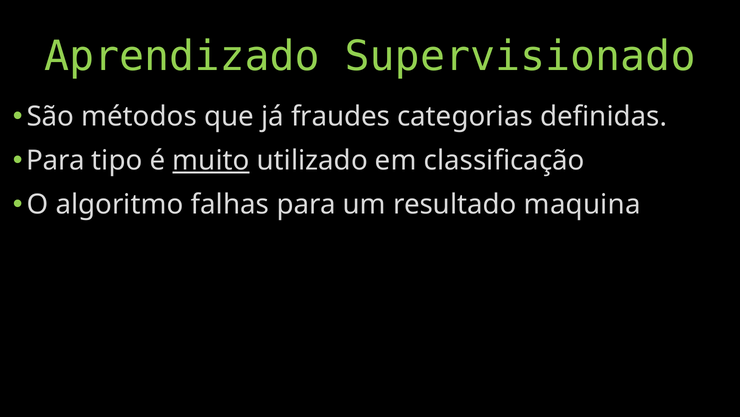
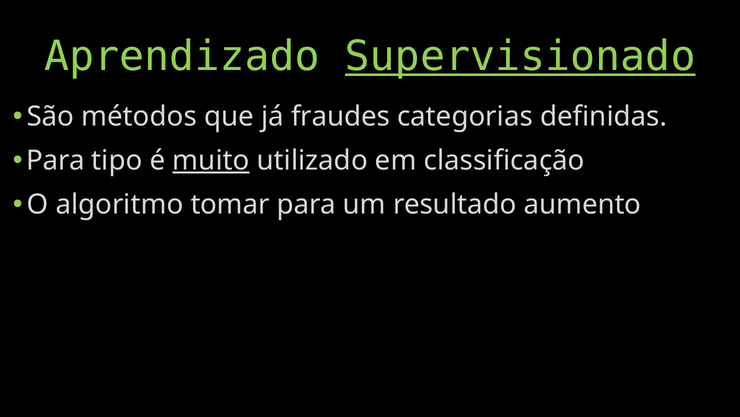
Supervisionado underline: none -> present (520, 56)
falhas: falhas -> tomar (230, 204)
maquina: maquina -> aumento (583, 204)
